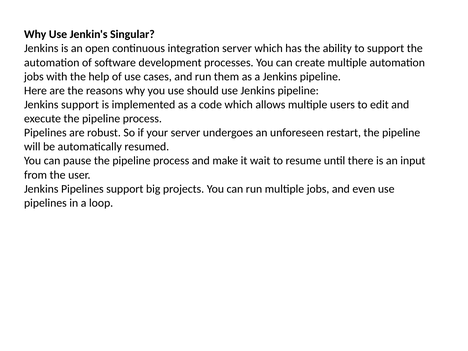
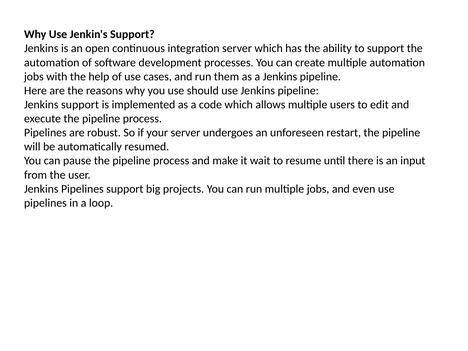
Jenkin's Singular: Singular -> Support (132, 34)
